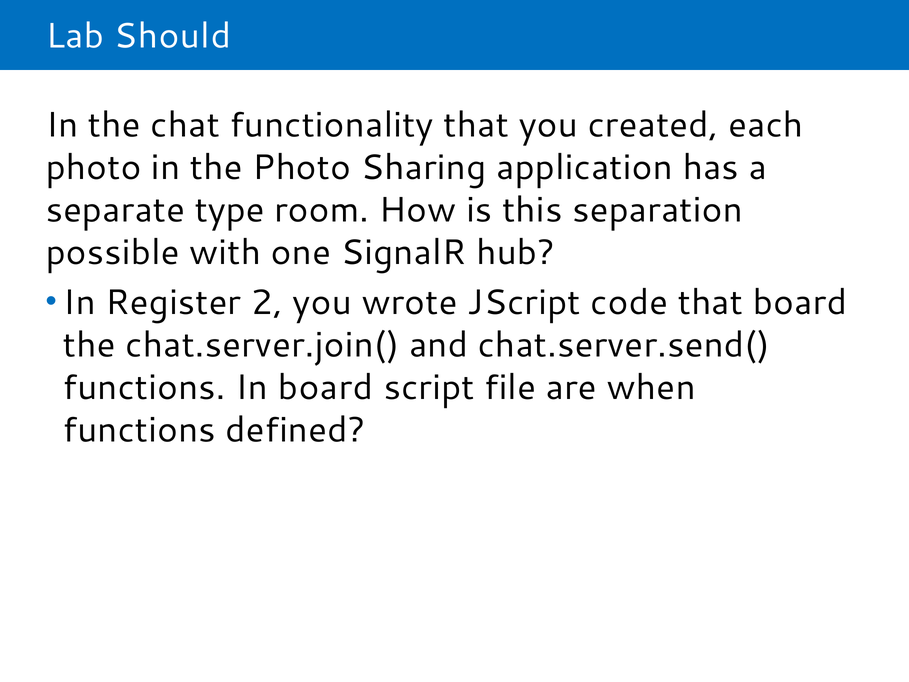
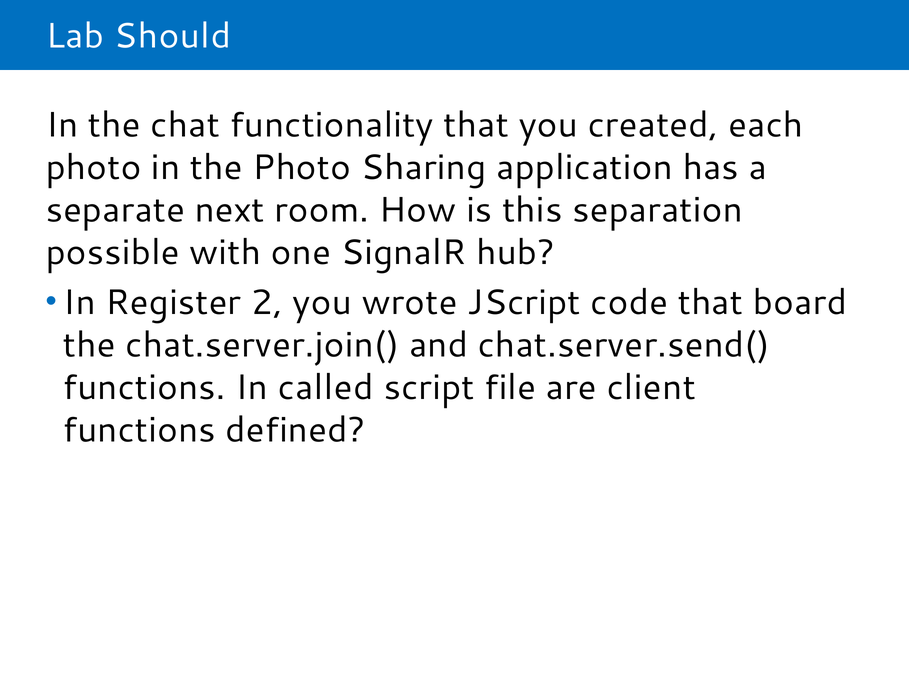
type: type -> next (230, 210)
In board: board -> called (326, 387)
when: when -> client (651, 387)
